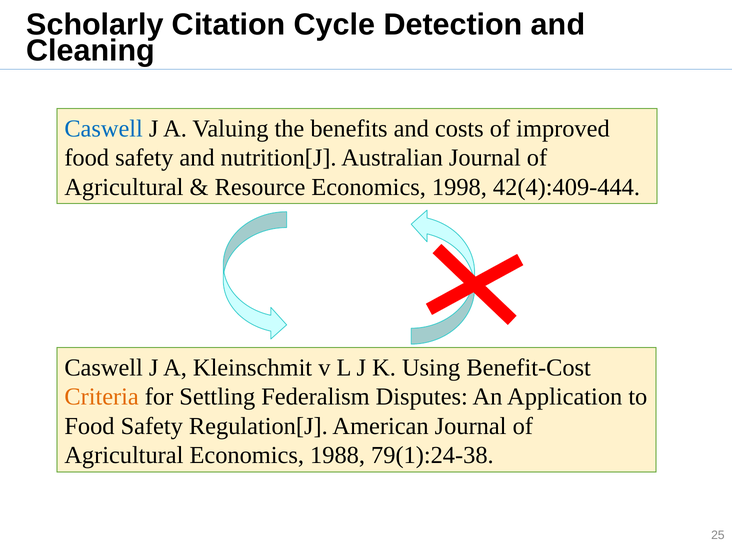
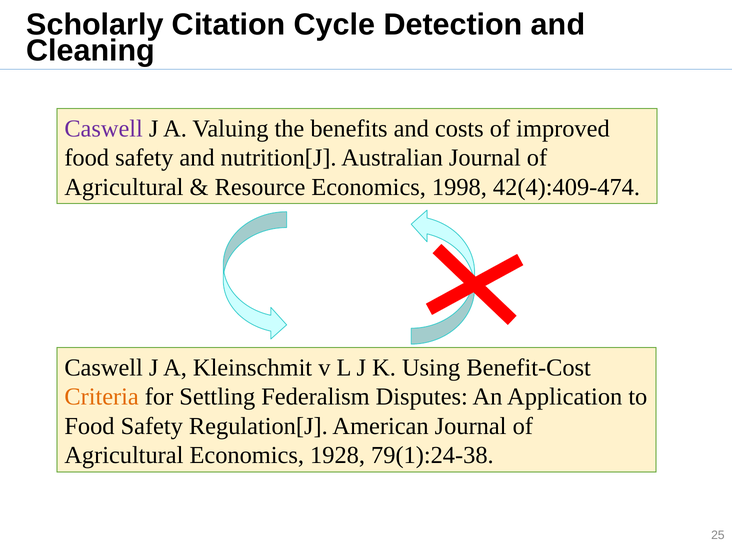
Caswell colour: blue -> purple (104, 129)
42(4):409-444: 42(4):409-444 -> 42(4):409-474 (567, 187)
1988: 1988 -> 1928 (338, 455)
